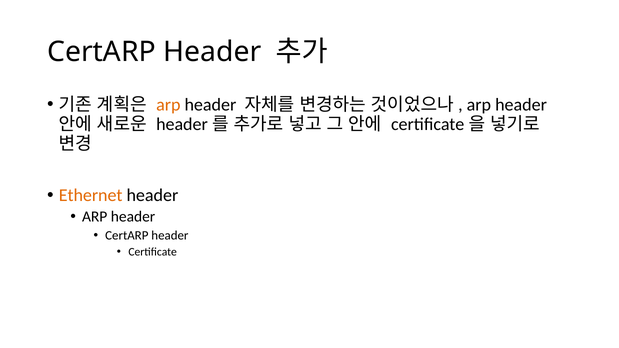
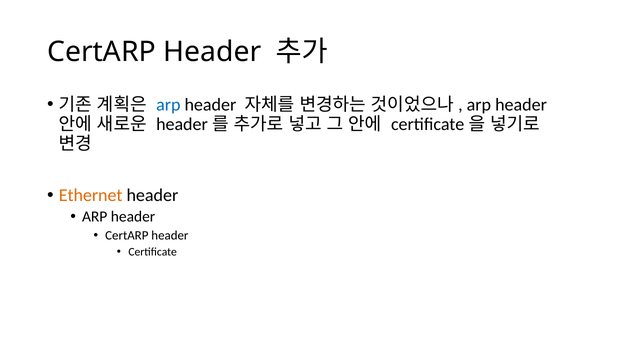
arp colour: orange -> blue (168, 105)
